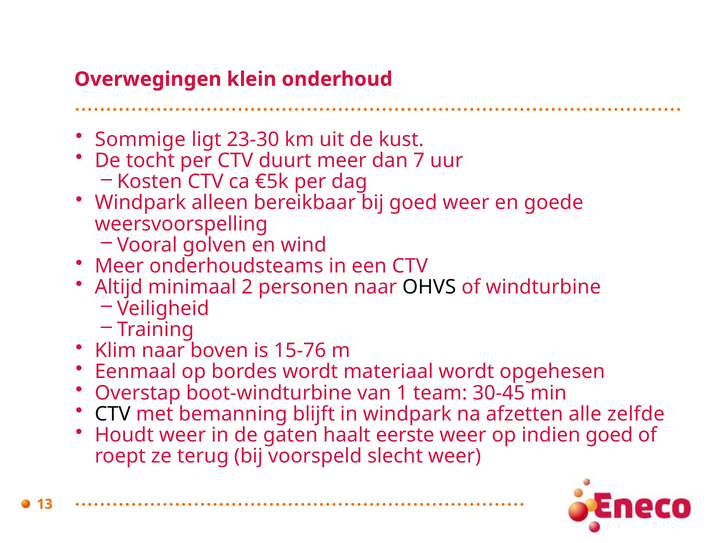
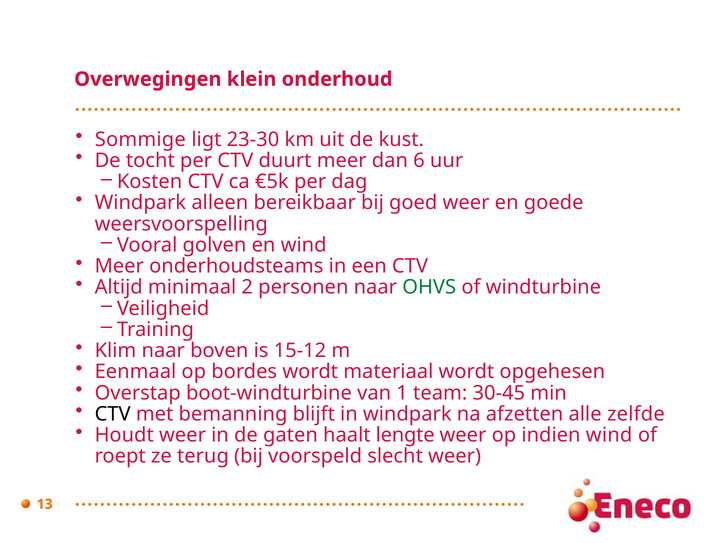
7: 7 -> 6 (419, 161)
OHVS colour: black -> green (429, 287)
15-76: 15-76 -> 15-12 (300, 351)
eerste: eerste -> lengte (405, 435)
indien goed: goed -> wind (609, 435)
